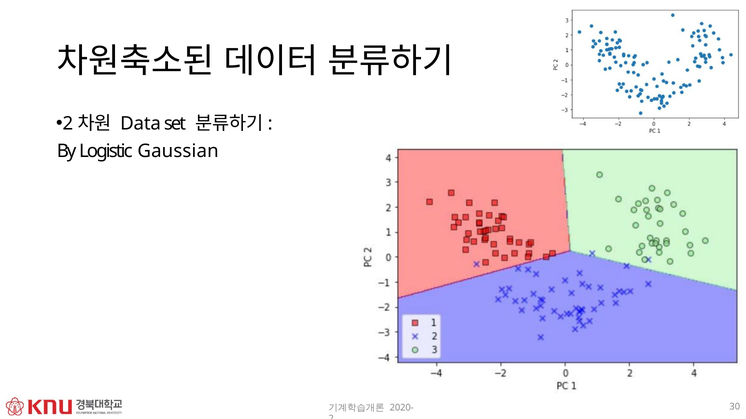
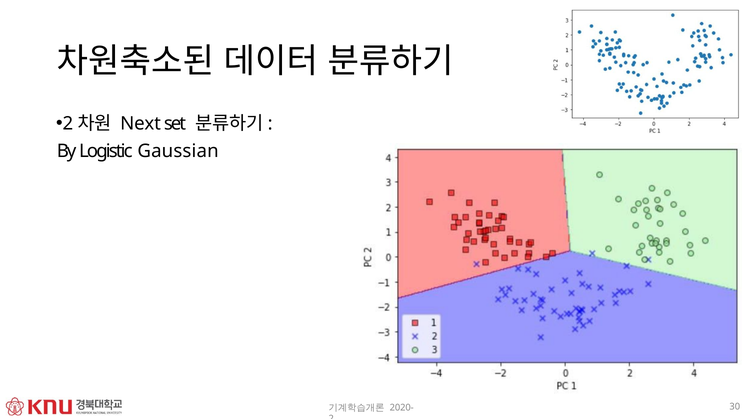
Data: Data -> Next (141, 124)
